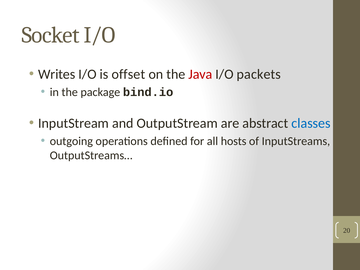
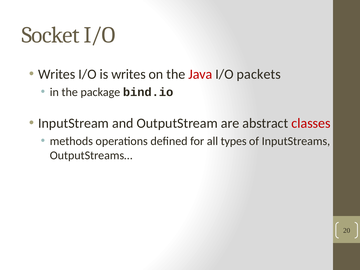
is offset: offset -> writes (129, 74)
classes colour: blue -> red (311, 123)
outgoing: outgoing -> methods (71, 141)
hosts: hosts -> types (234, 141)
